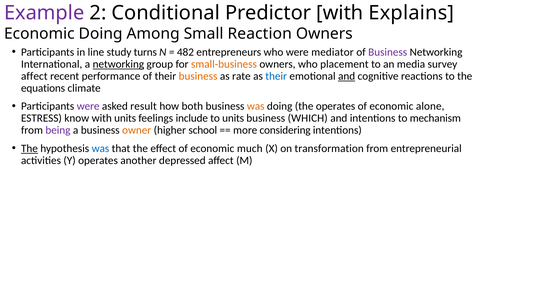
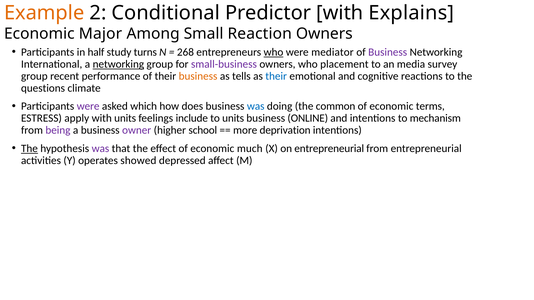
Example colour: purple -> orange (44, 13)
Economic Doing: Doing -> Major (100, 34)
line: line -> half (96, 52)
482: 482 -> 268 (185, 52)
who underline: none -> present (274, 52)
small-business colour: orange -> purple (224, 64)
affect: affect -> group (34, 76)
rate: rate -> tells (241, 76)
and underline: present -> none (347, 76)
equations: equations -> questions (43, 88)
result: result -> which (144, 106)
both: both -> does (192, 106)
was colour: orange -> blue (256, 106)
the operates: operates -> common (336, 106)
alone: alone -> terms (430, 106)
know: know -> apply (77, 118)
WHICH: WHICH -> ONLINE (308, 118)
owner colour: orange -> purple (137, 130)
considering: considering -> deprivation (285, 130)
was colour: blue -> purple (100, 149)
on transformation: transformation -> entrepreneurial (329, 149)
another: another -> showed (138, 161)
